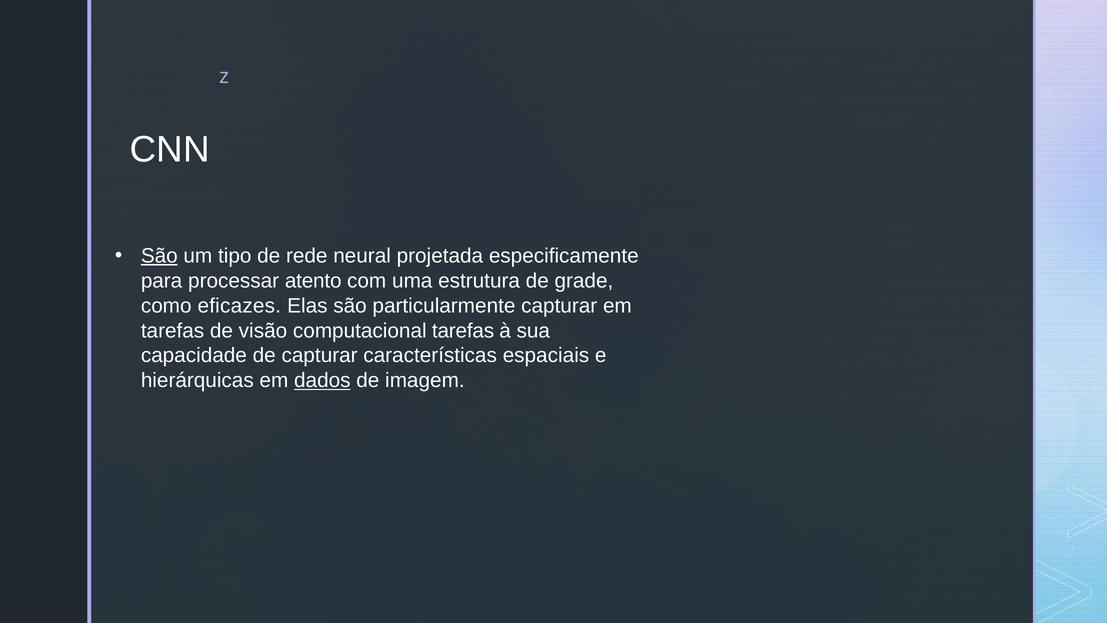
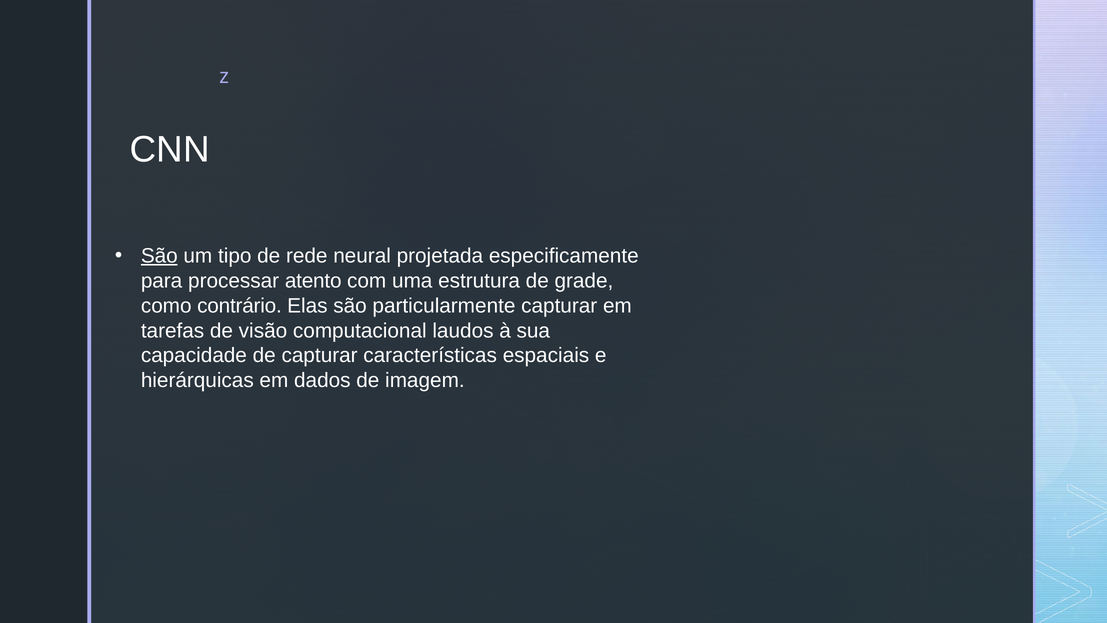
eficazes: eficazes -> contrário (239, 306)
computacional tarefas: tarefas -> laudos (463, 331)
dados underline: present -> none (322, 380)
